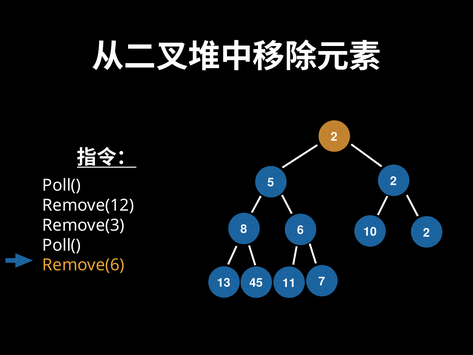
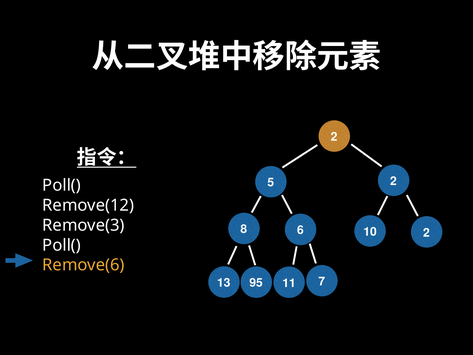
45: 45 -> 95 (256, 283)
